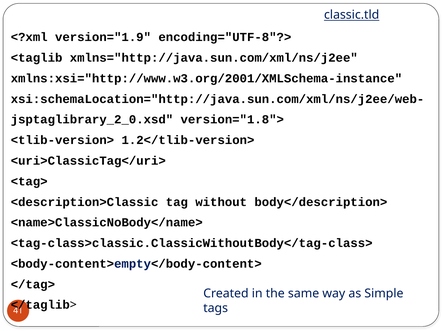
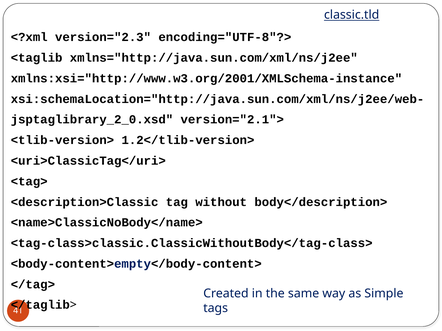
version="1.9: version="1.9 -> version="2.3 (103, 37)
version="1.8">: version="1.8"> -> version="2.1"> (232, 120)
